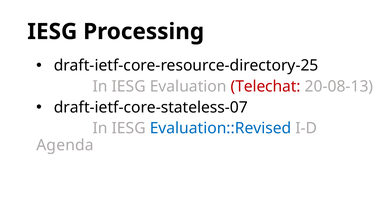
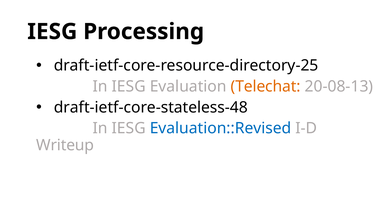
Telechat colour: red -> orange (266, 86)
draft-ietf-core-stateless-07: draft-ietf-core-stateless-07 -> draft-ietf-core-stateless-48 (151, 107)
Agenda: Agenda -> Writeup (65, 145)
